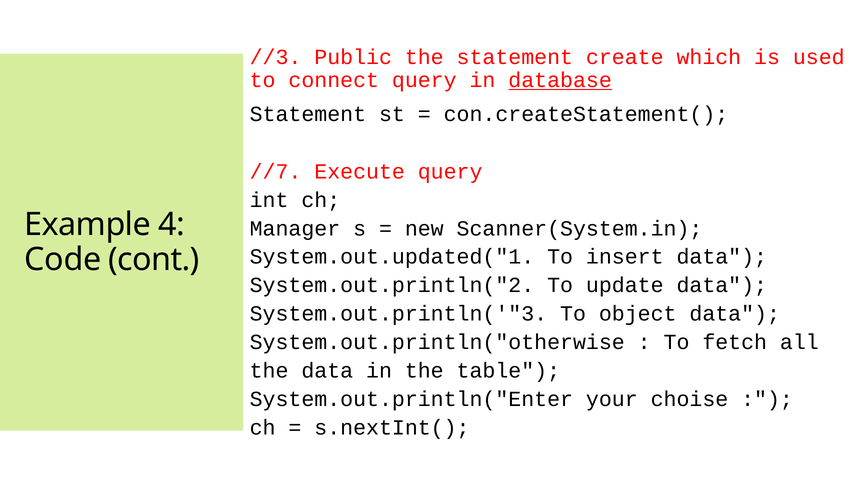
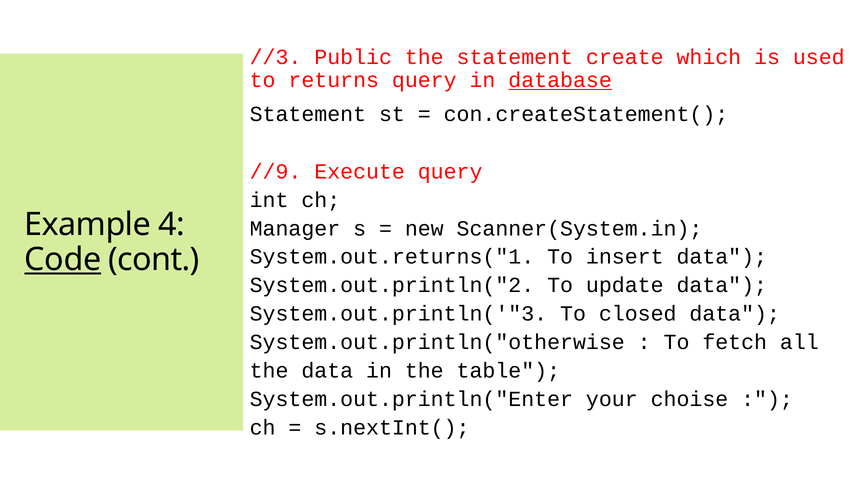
connect: connect -> returns (334, 80)
//7: //7 -> //9 (276, 172)
System.out.updated("1: System.out.updated("1 -> System.out.returns("1 (392, 257)
Code underline: none -> present (63, 259)
object: object -> closed (638, 314)
